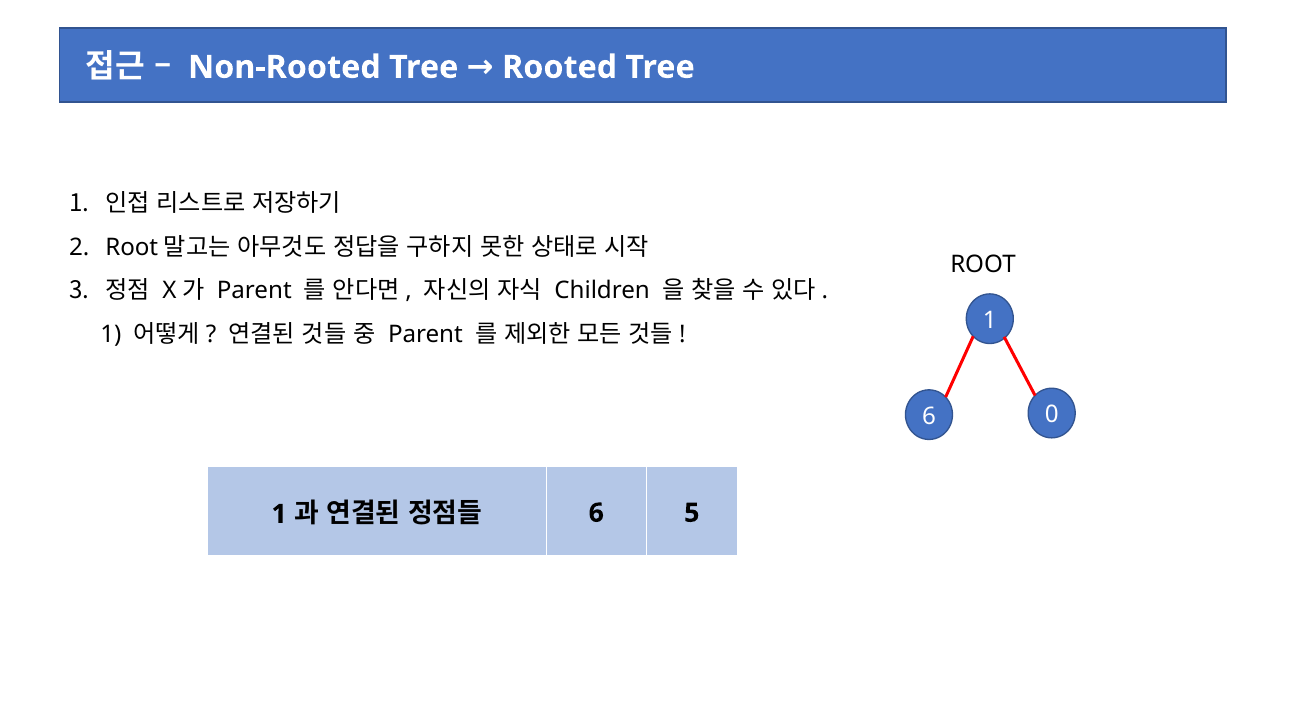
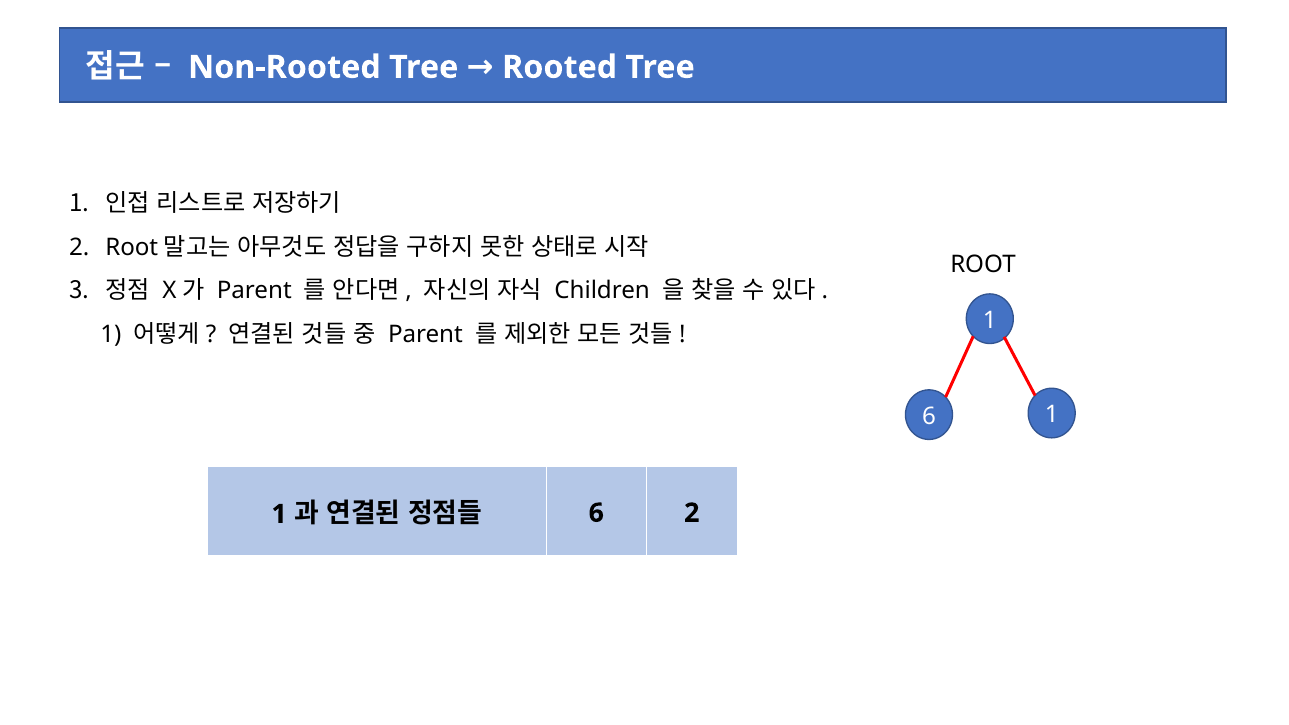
6 0: 0 -> 1 (1052, 415)
6 5: 5 -> 2 (692, 513)
